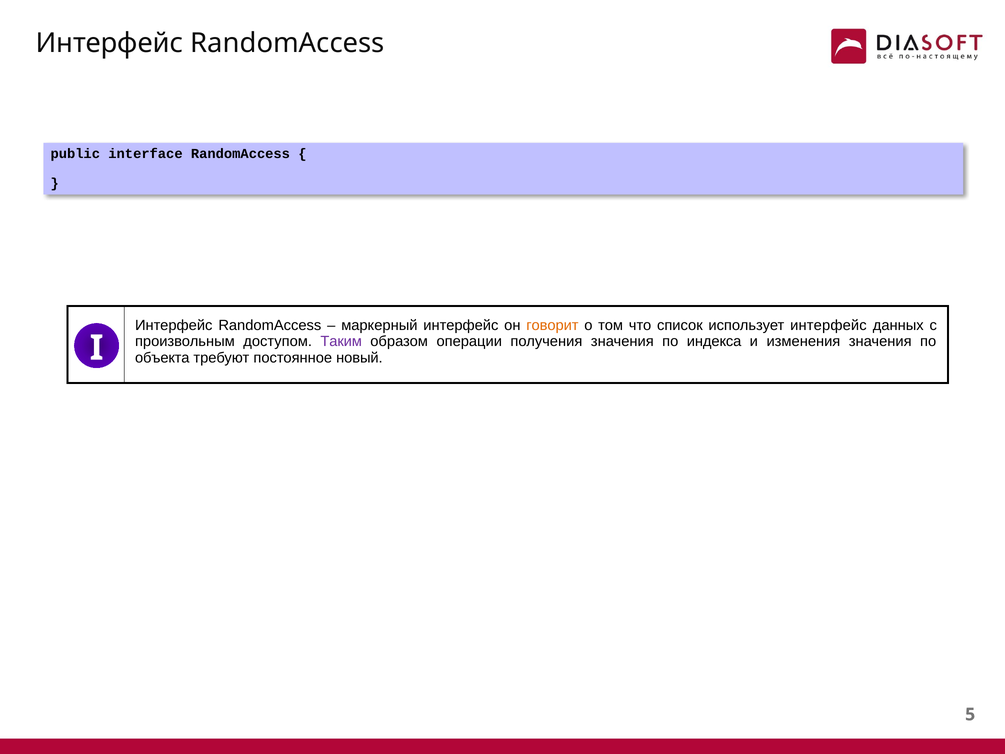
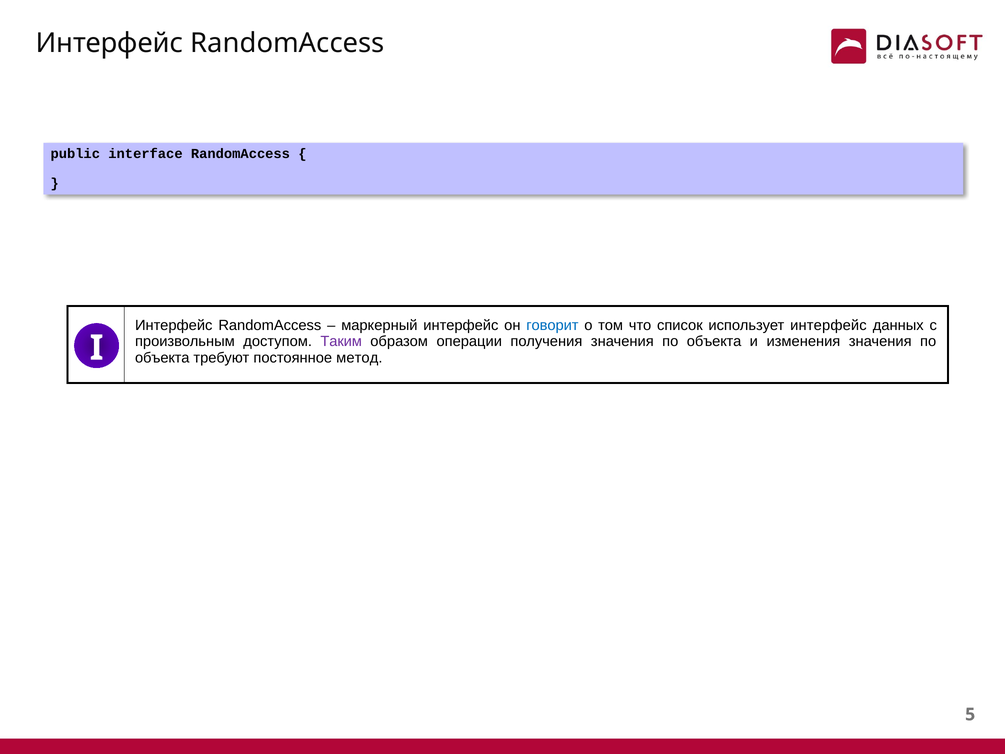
говорит colour: orange -> blue (552, 325)
получения значения по индекса: индекса -> объекта (714, 341)
новый: новый -> метод (359, 358)
